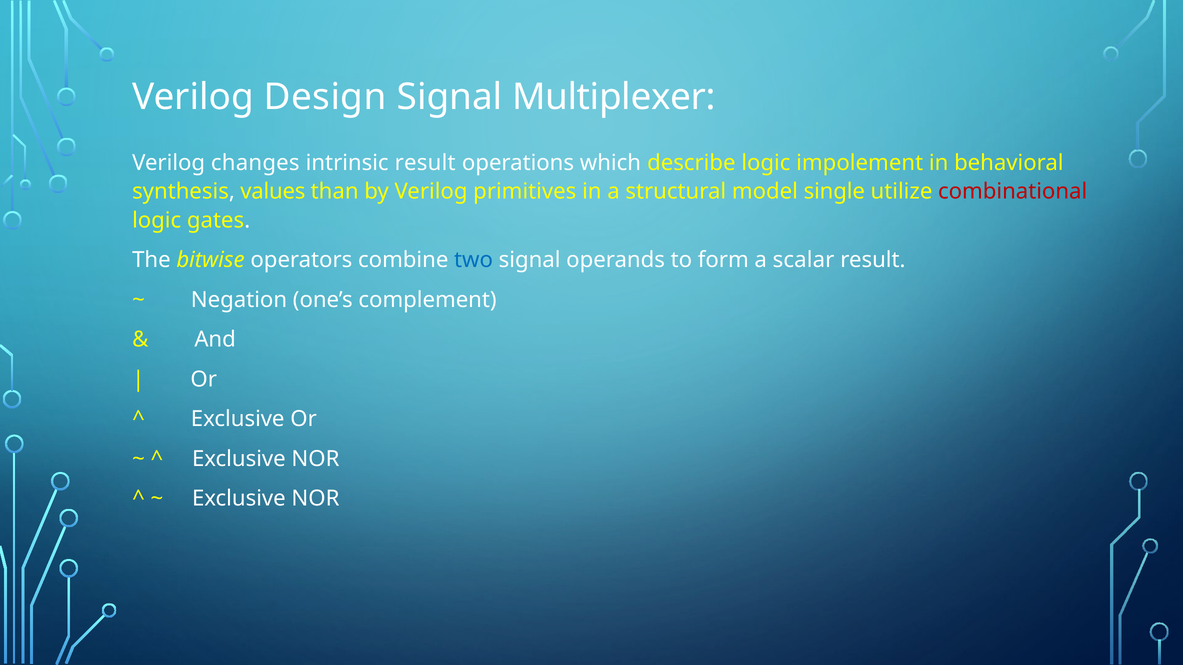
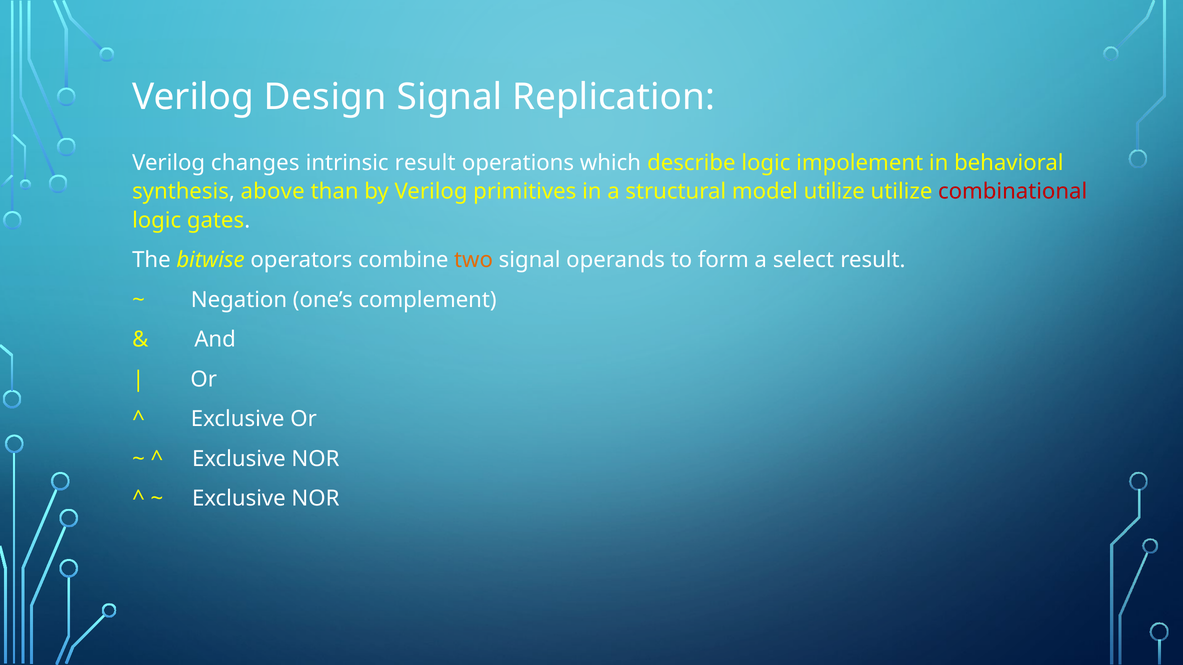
Multiplexer: Multiplexer -> Replication (614, 97)
values: values -> above (273, 192)
model single: single -> utilize (834, 192)
two colour: blue -> orange (474, 260)
scalar: scalar -> select (804, 260)
